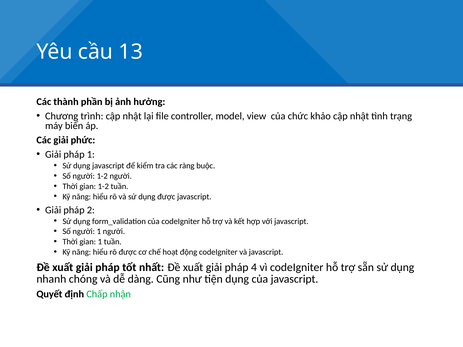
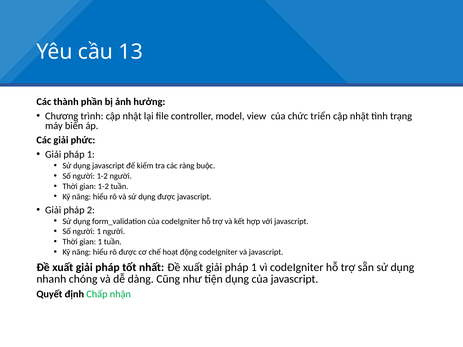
khảo: khảo -> triển (321, 116)
xuất giải pháp 4: 4 -> 1 (254, 268)
